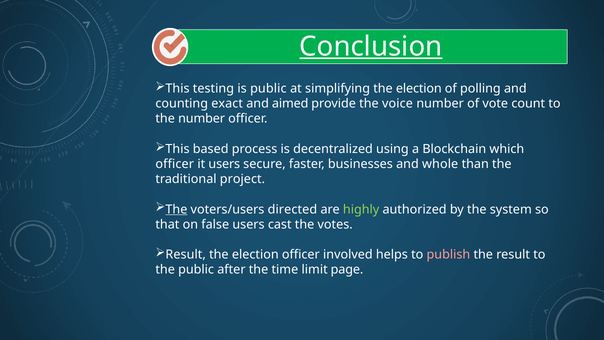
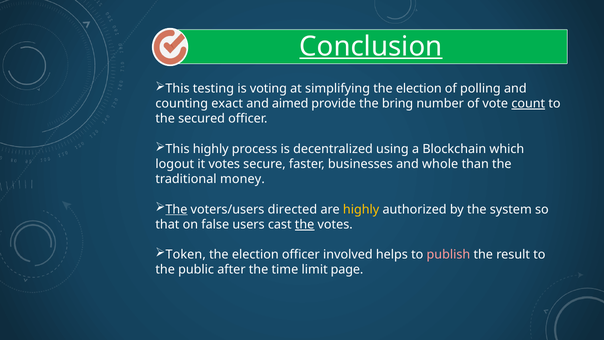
is public: public -> voting (268, 88)
voice: voice -> bring (398, 103)
count underline: none -> present (528, 103)
the number: number -> secured (202, 119)
This based: based -> highly (211, 149)
officer: officer -> logout (175, 164)
it users: users -> votes (224, 164)
project: project -> money (242, 179)
highly colour: light green -> yellow (361, 209)
the underline: none -> present (305, 224)
Result: Result -> Token (186, 255)
